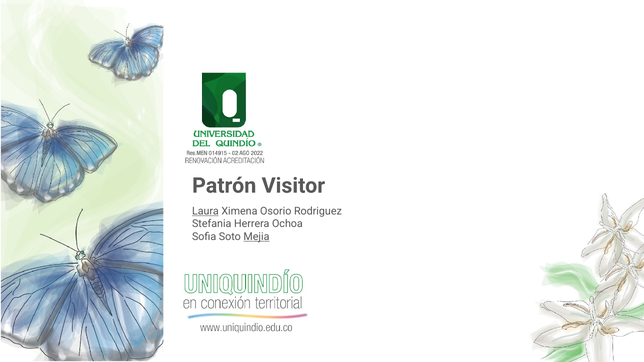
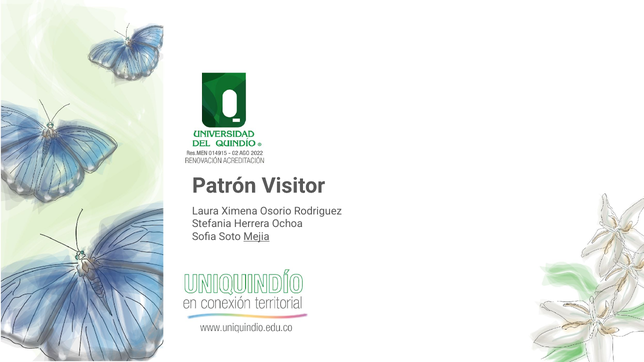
Laura underline: present -> none (205, 211)
